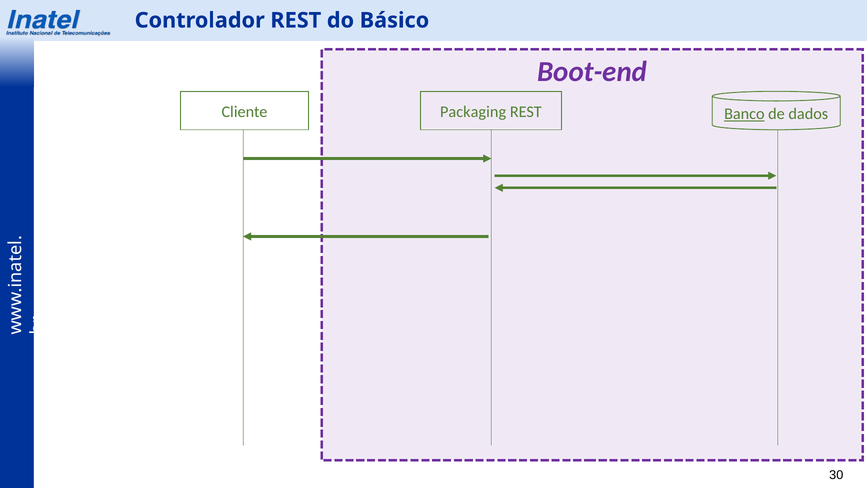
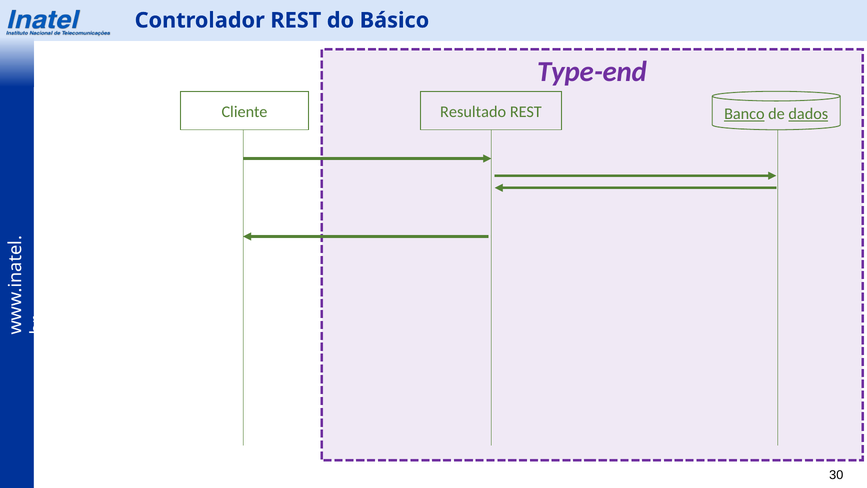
Boot-end: Boot-end -> Type-end (592, 72)
Packaging: Packaging -> Resultado (473, 112)
dados underline: none -> present (808, 114)
